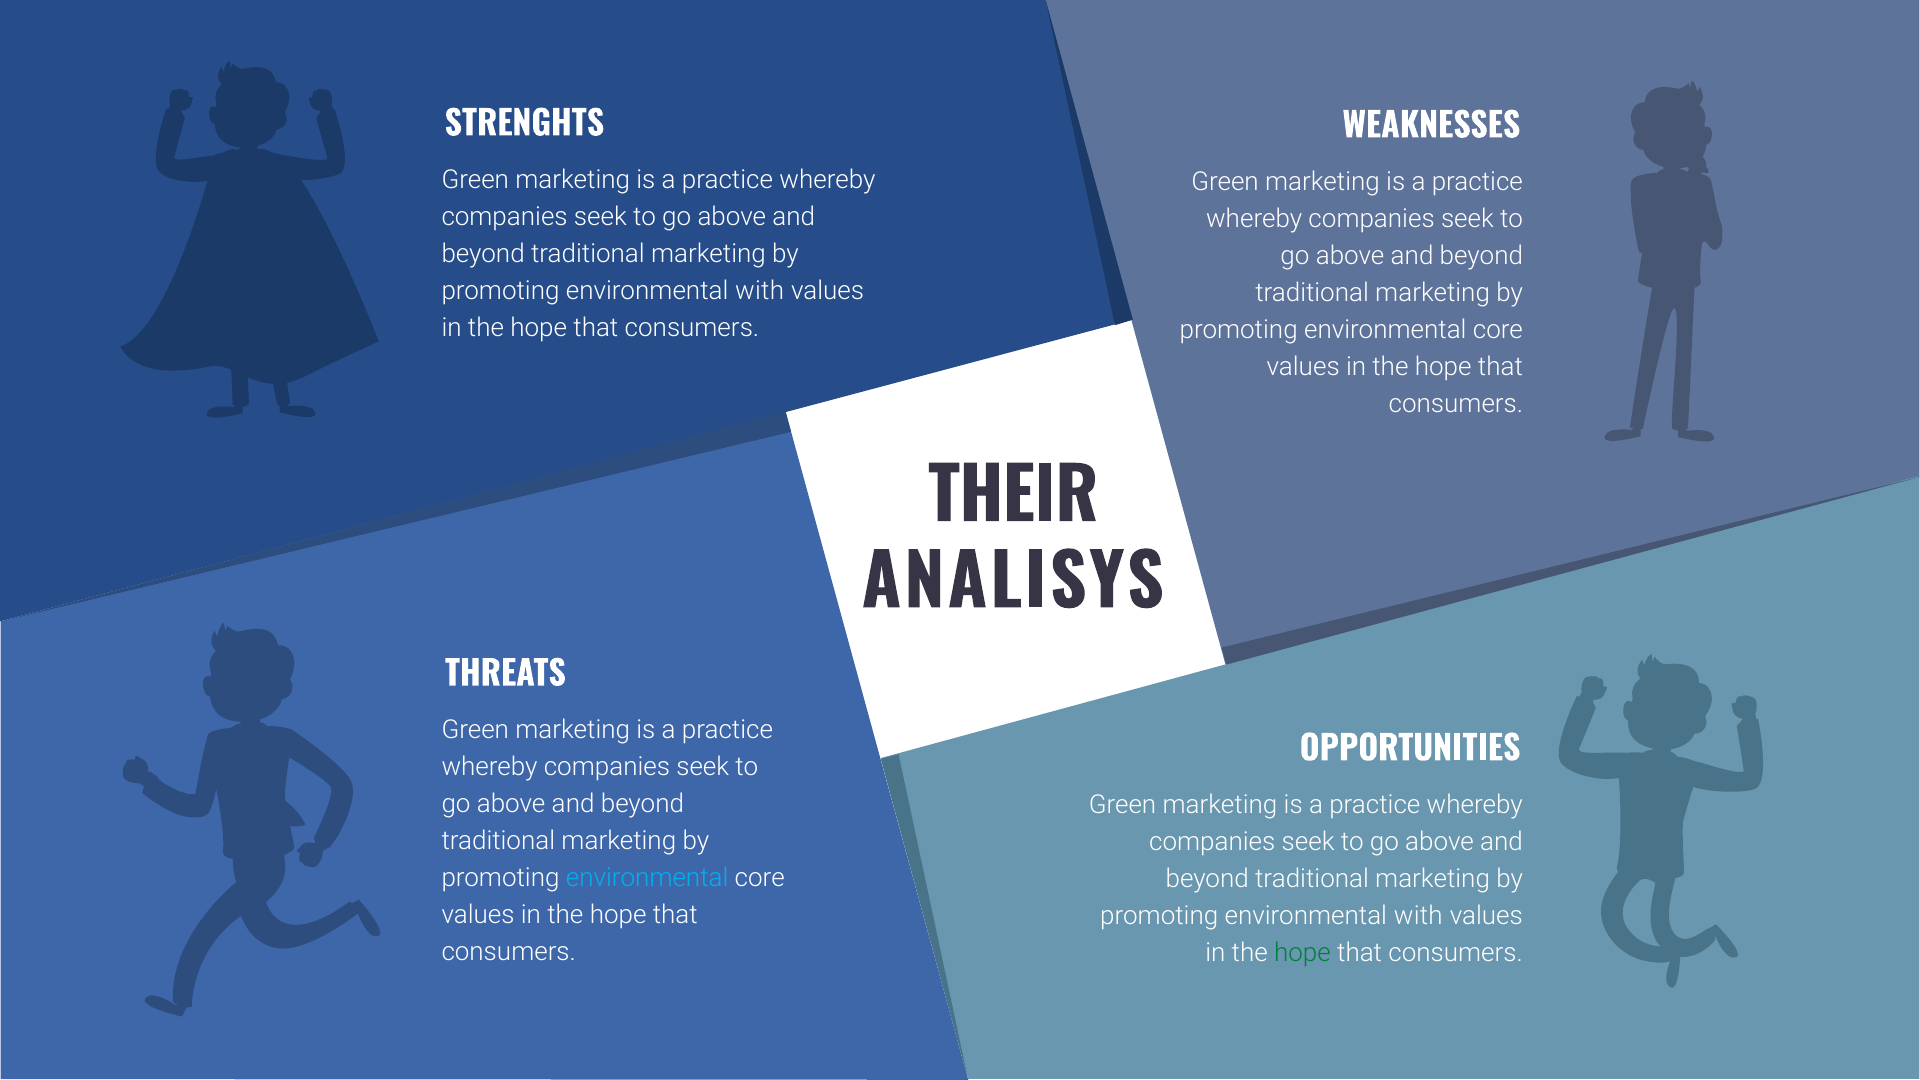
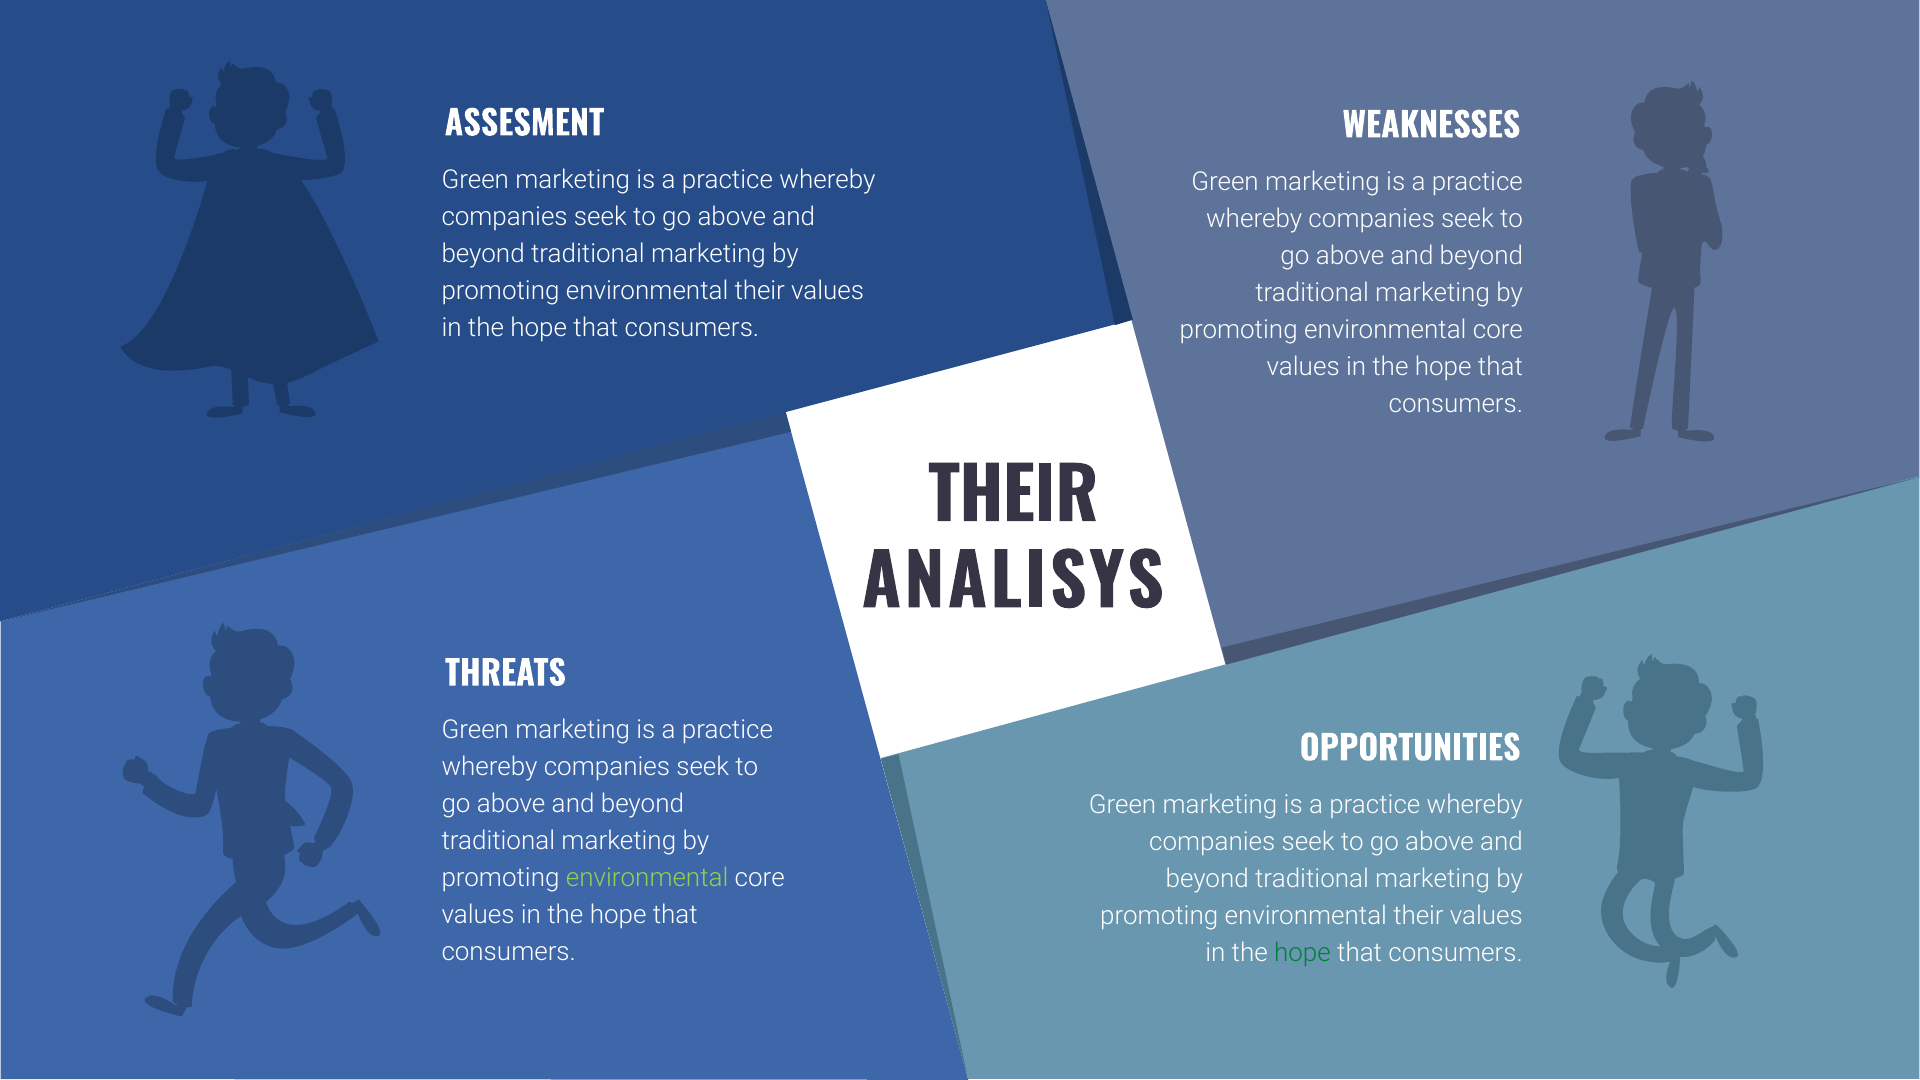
STRENGHTS: STRENGHTS -> ASSESMENT (524, 124)
with: with -> their (760, 291)
environmental colour: light blue -> light green (647, 878)
with: with -> their (1418, 916)
